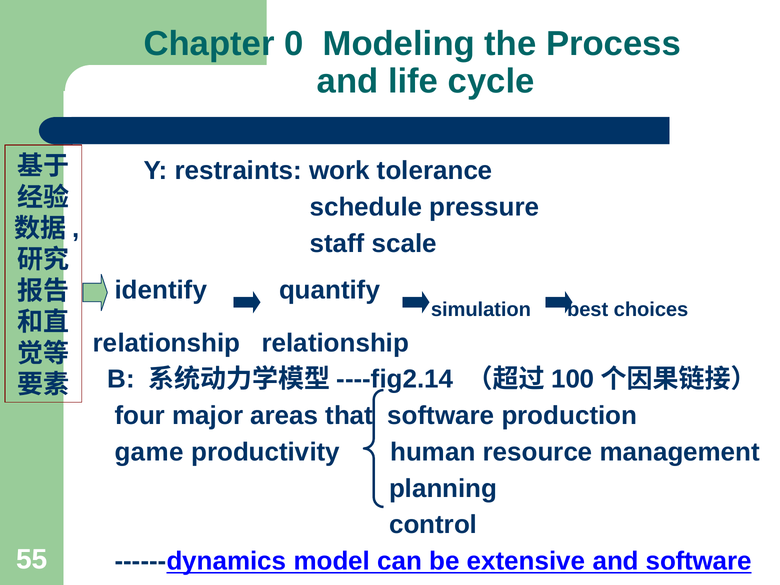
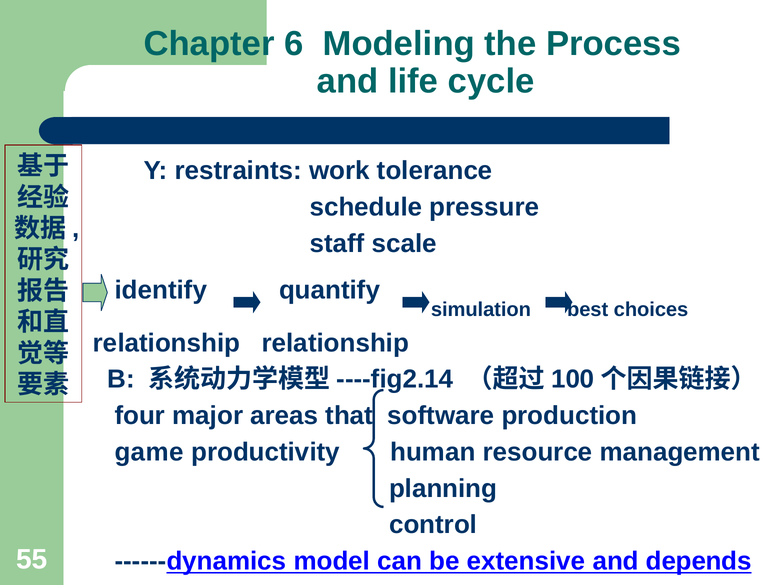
0: 0 -> 6 (294, 44)
and software: software -> depends (699, 561)
